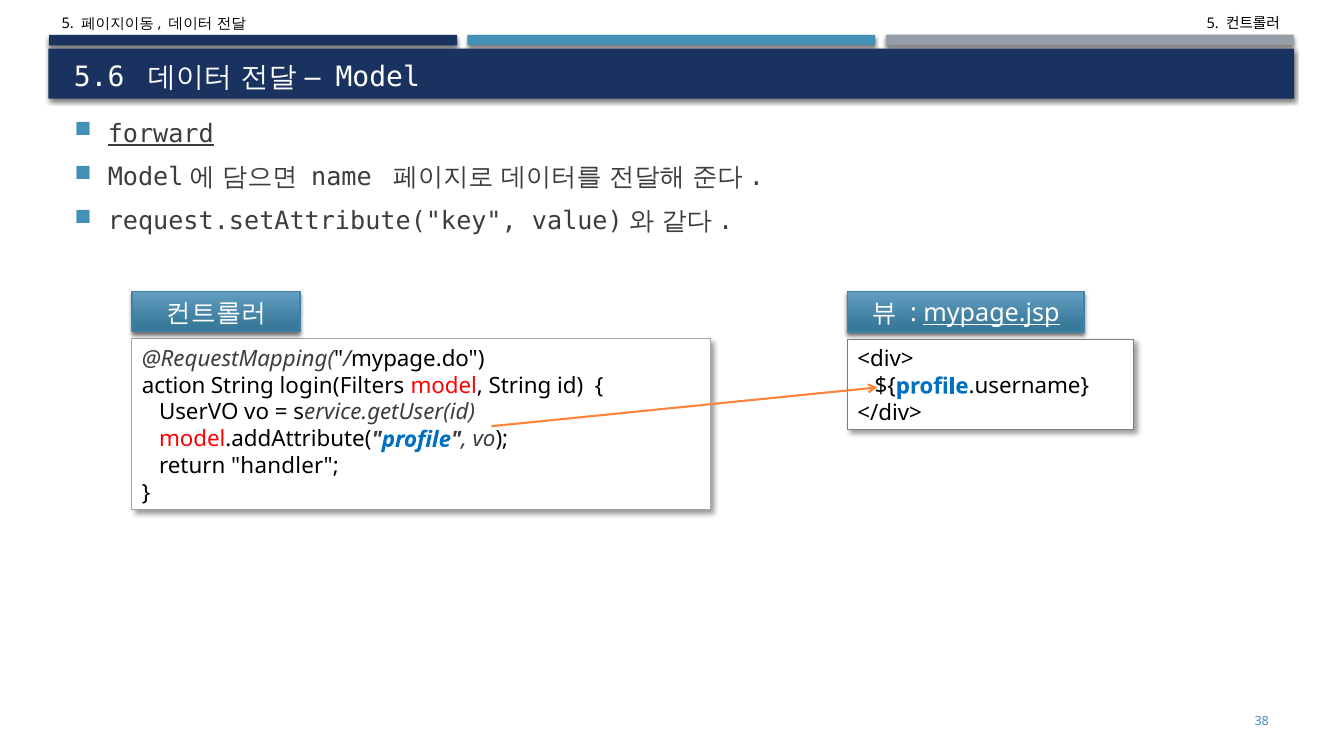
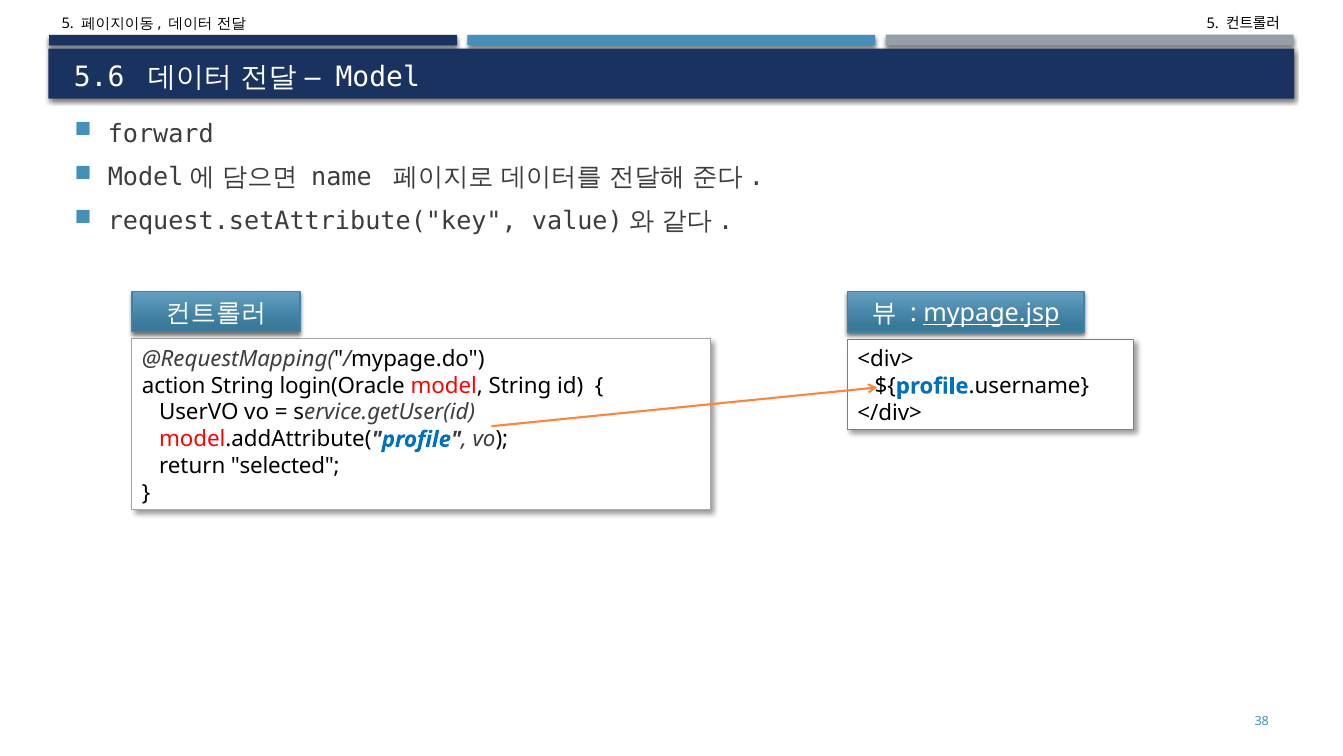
forward underline: present -> none (161, 134)
login(Filters: login(Filters -> login(Oracle (342, 385)
handler: handler -> selected (285, 466)
